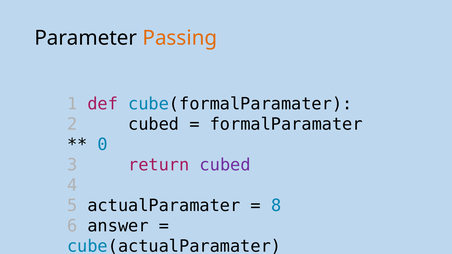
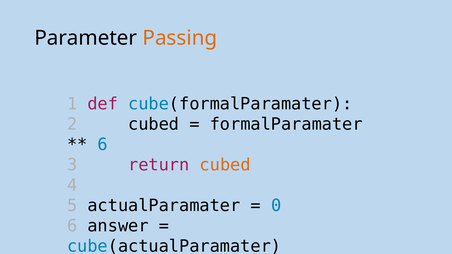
0: 0 -> 6 (103, 145)
cubed colour: purple -> orange (225, 165)
8: 8 -> 0 (276, 206)
